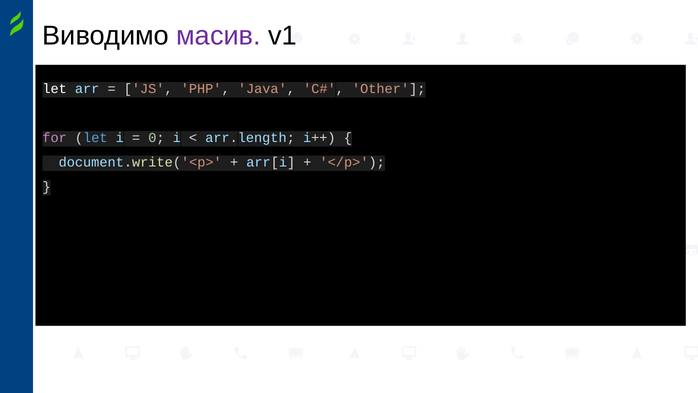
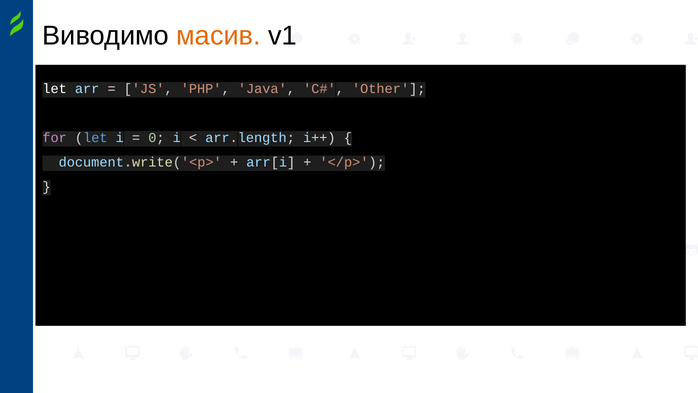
масив colour: purple -> orange (218, 36)
